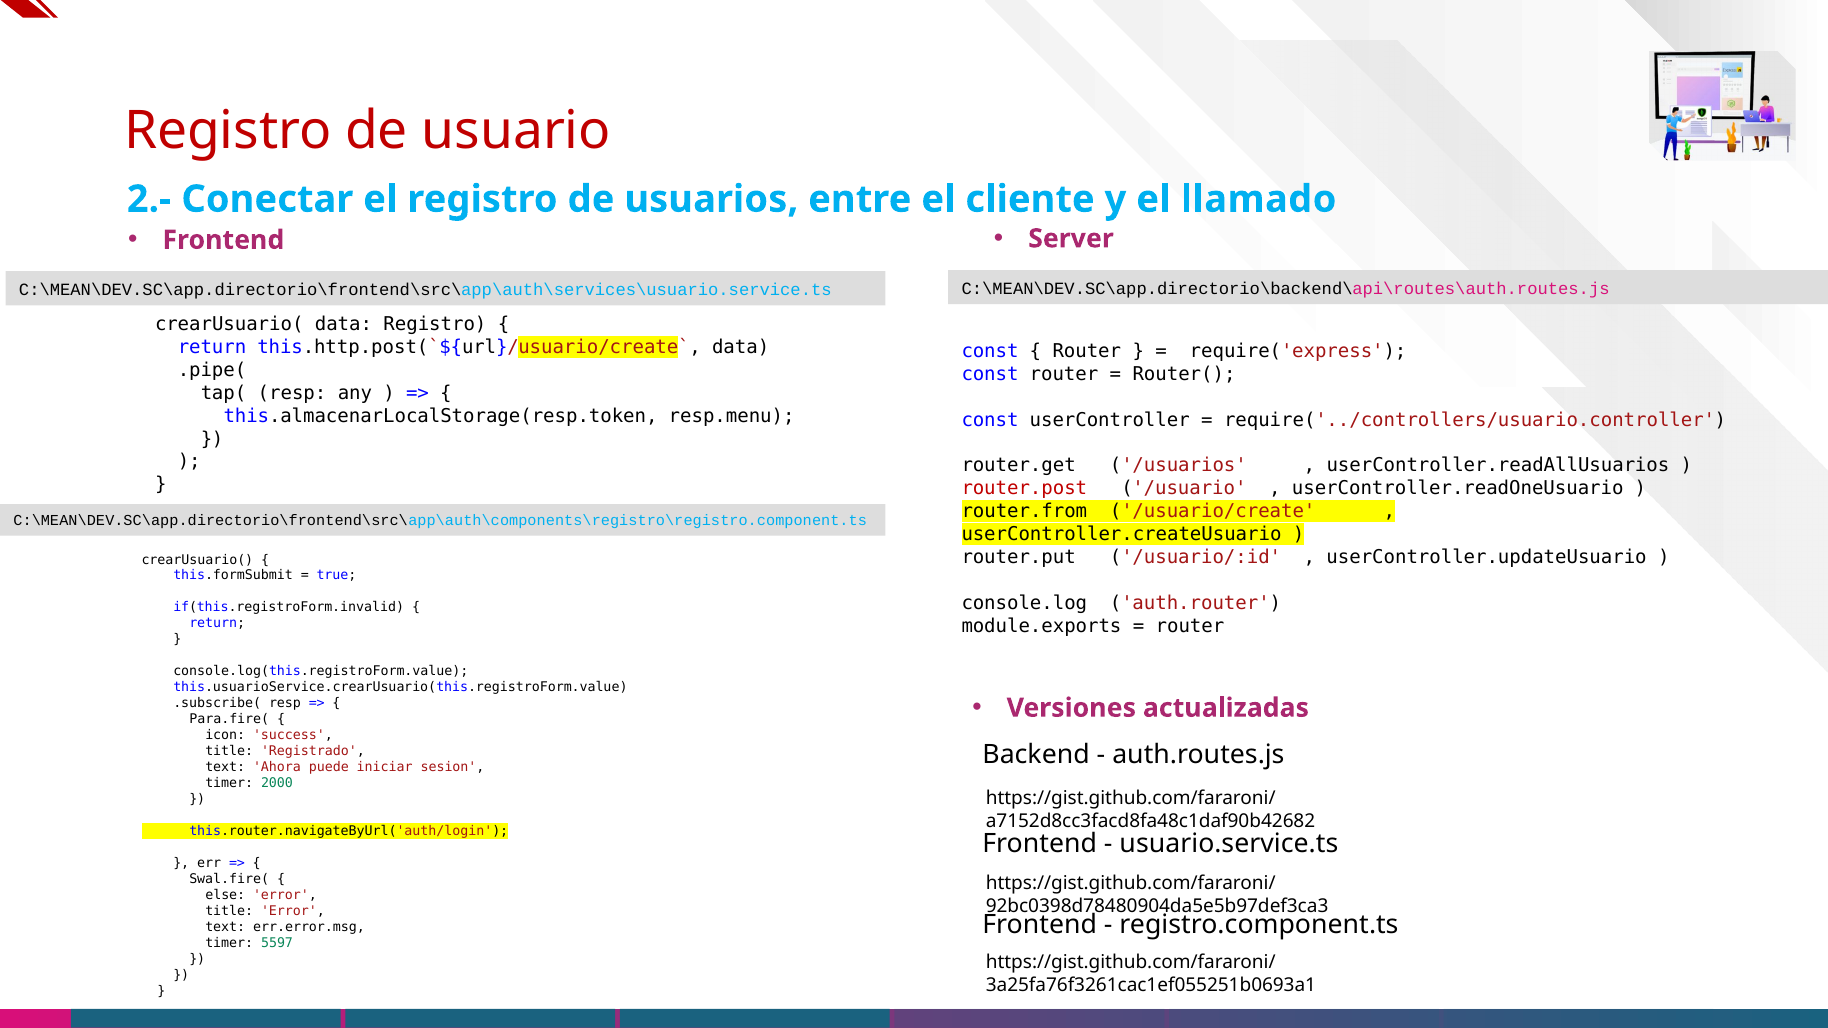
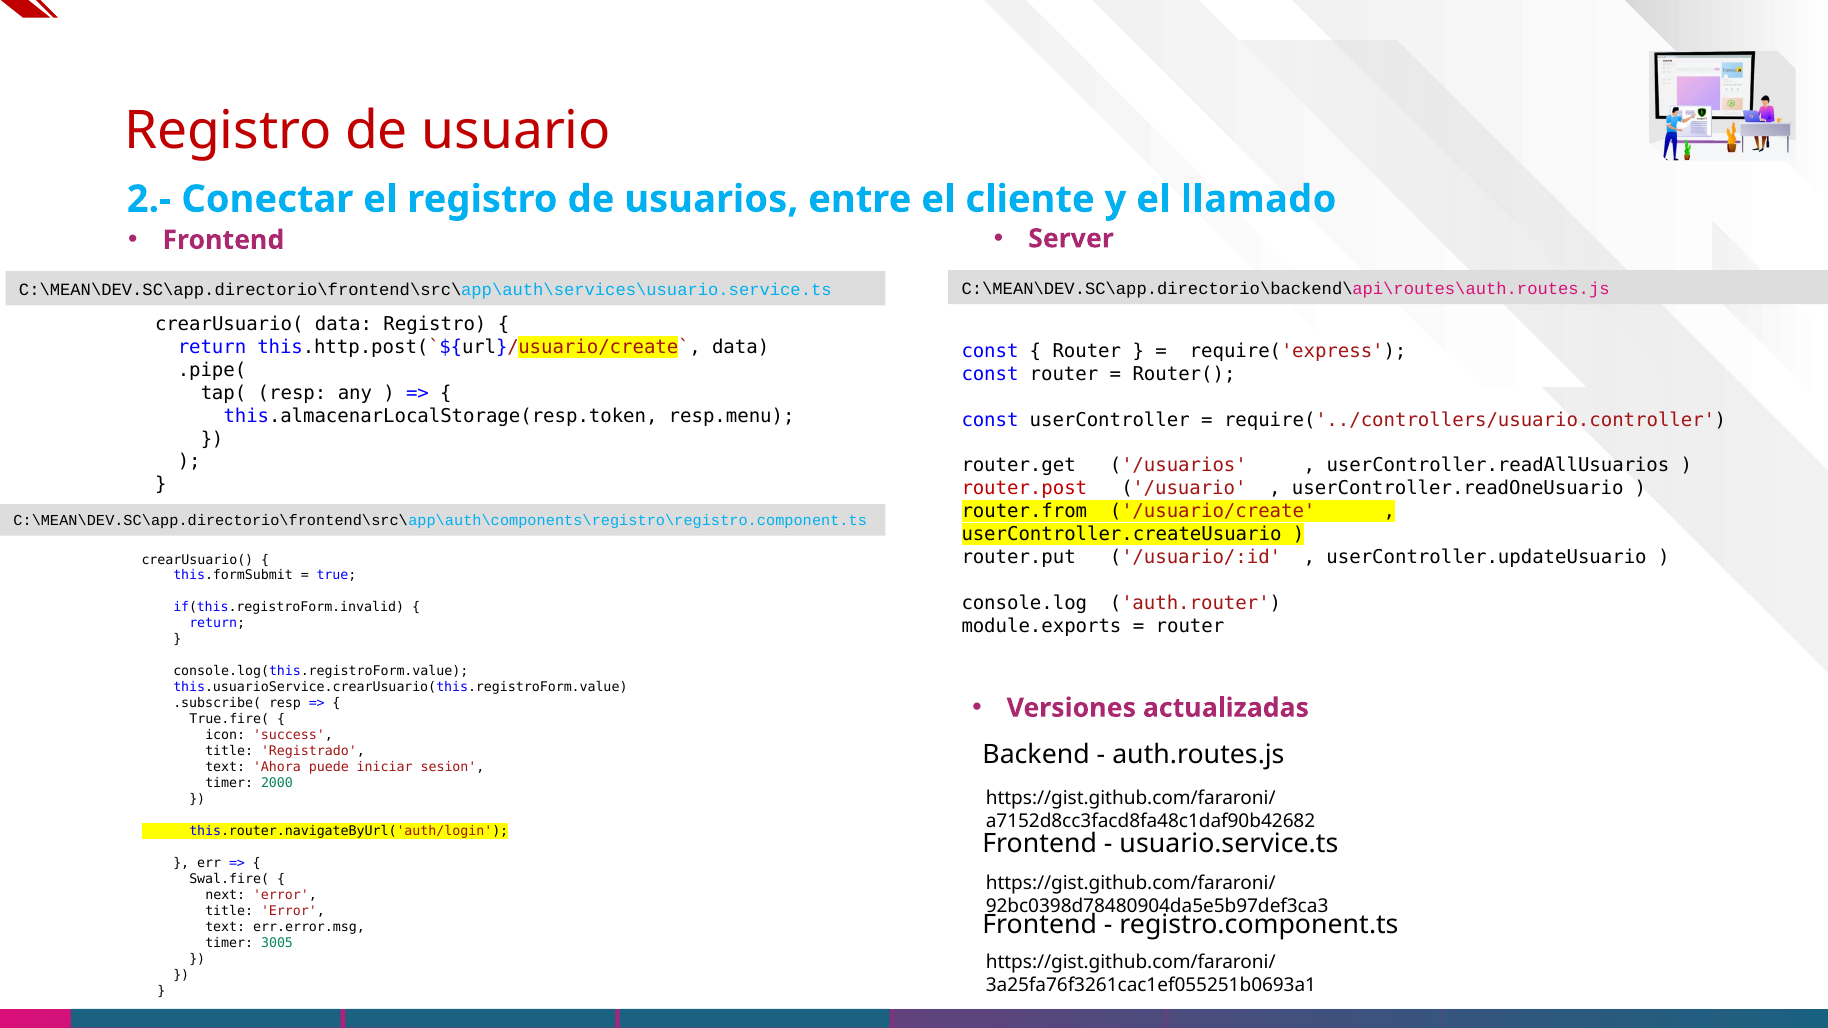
Para.fire(: Para.fire( -> True.fire( (229, 720)
else: else -> next (225, 895)
5597: 5597 -> 3005 (277, 943)
